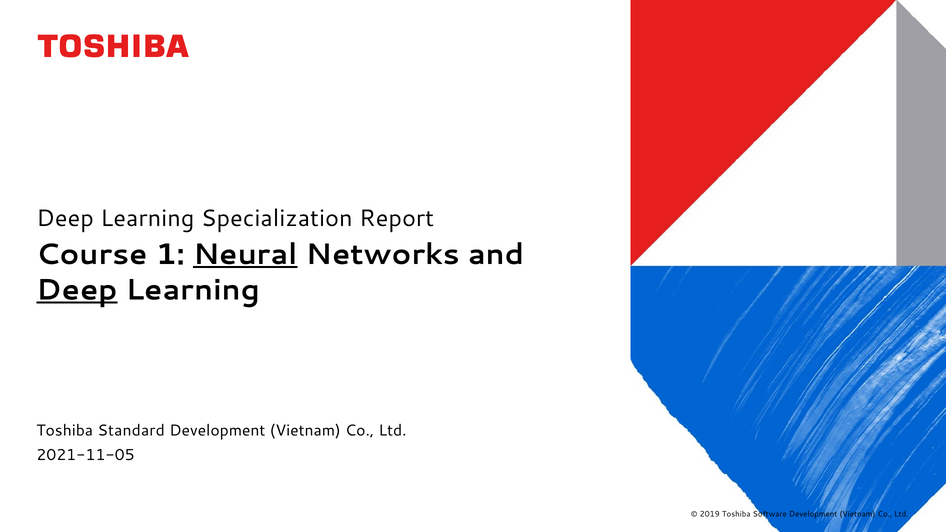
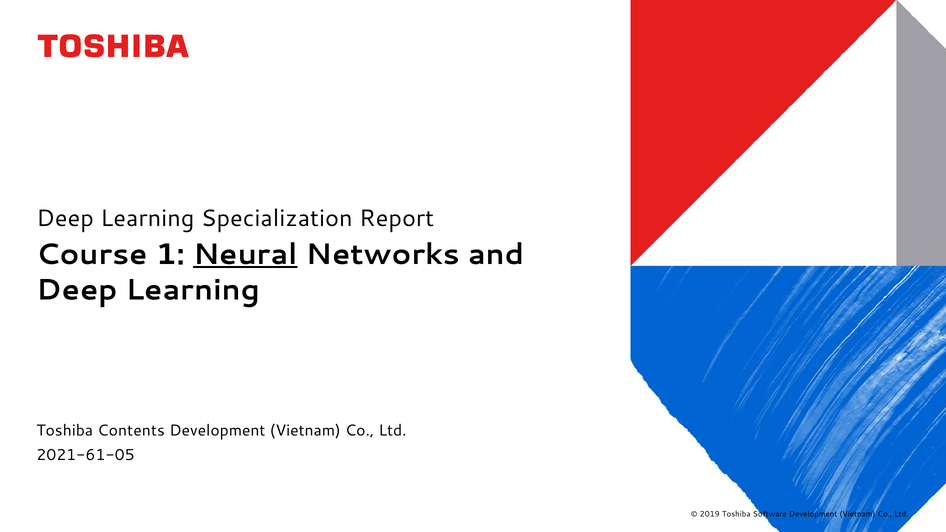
Deep underline: present -> none (77, 290)
Standard: Standard -> Contents (131, 430)
2021-11-05: 2021-11-05 -> 2021-61-05 (85, 455)
